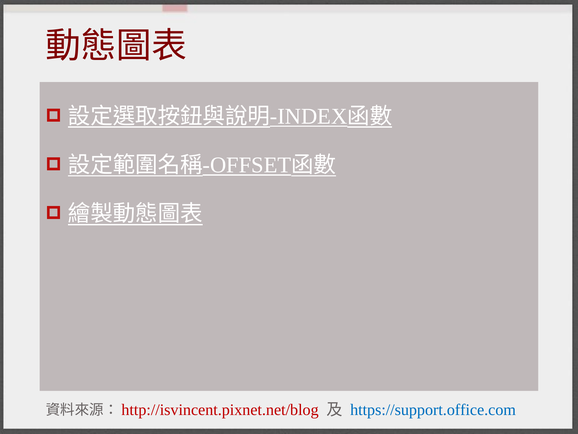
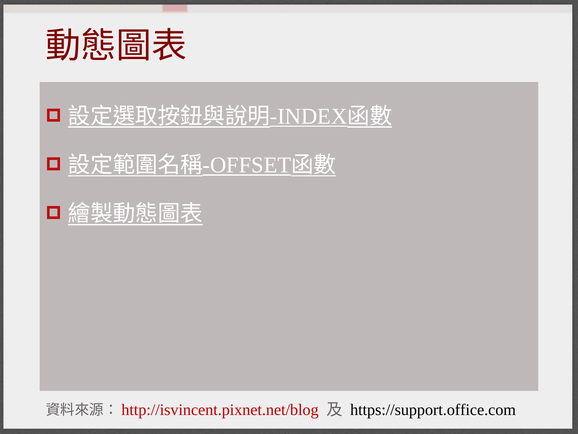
https://support.office.com colour: blue -> black (433, 409)
